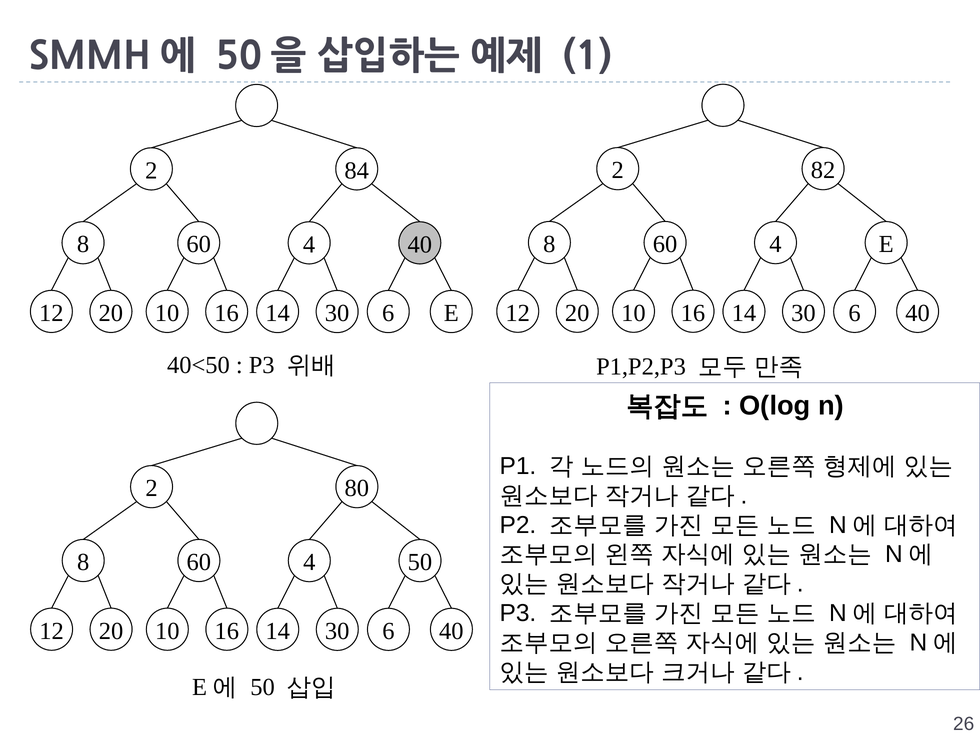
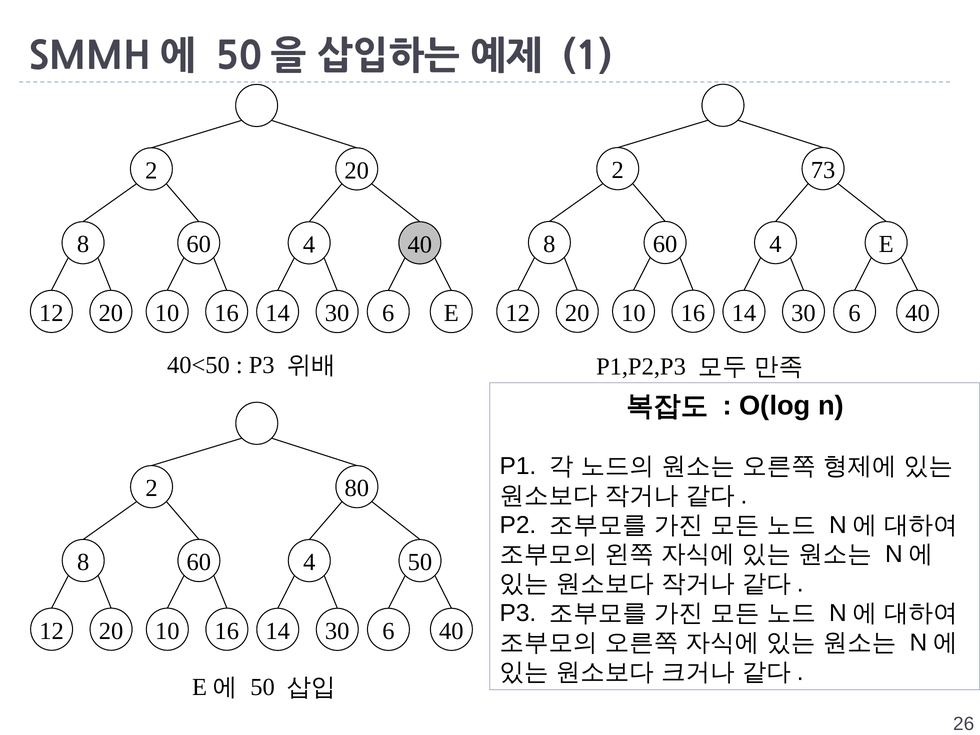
82: 82 -> 73 (823, 170)
2 84: 84 -> 20 (357, 171)
